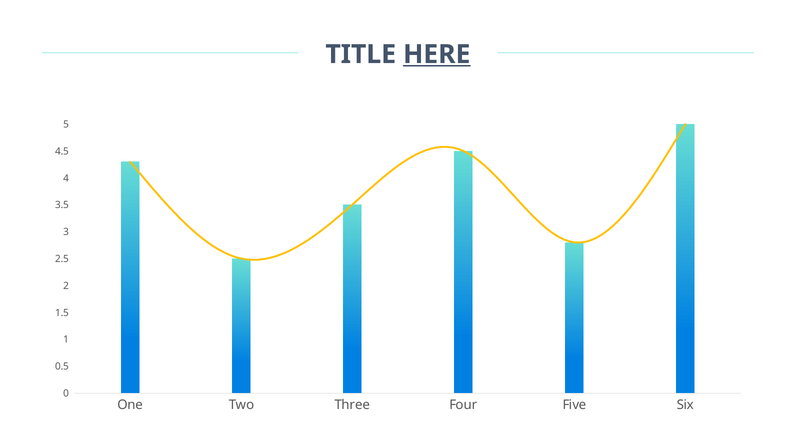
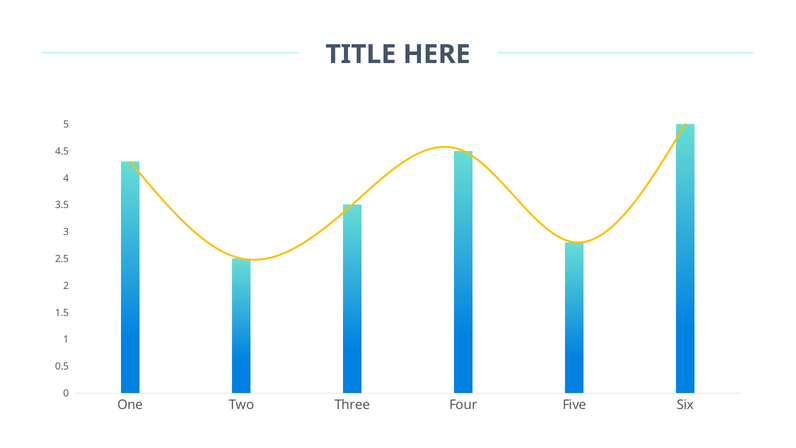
HERE underline: present -> none (437, 54)
